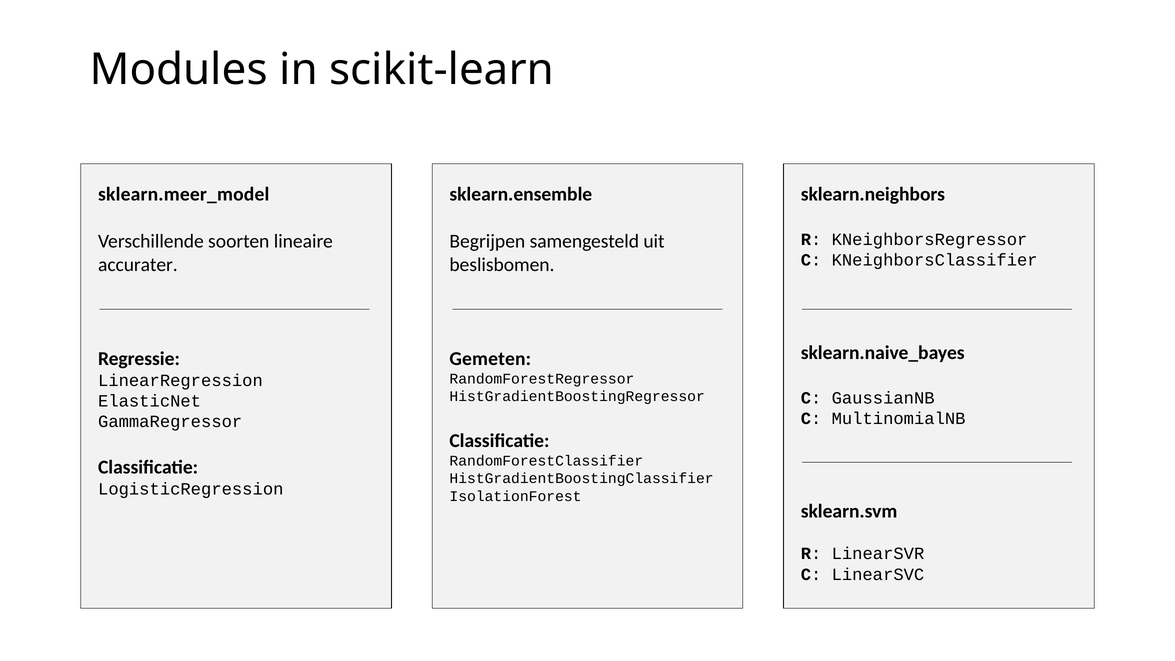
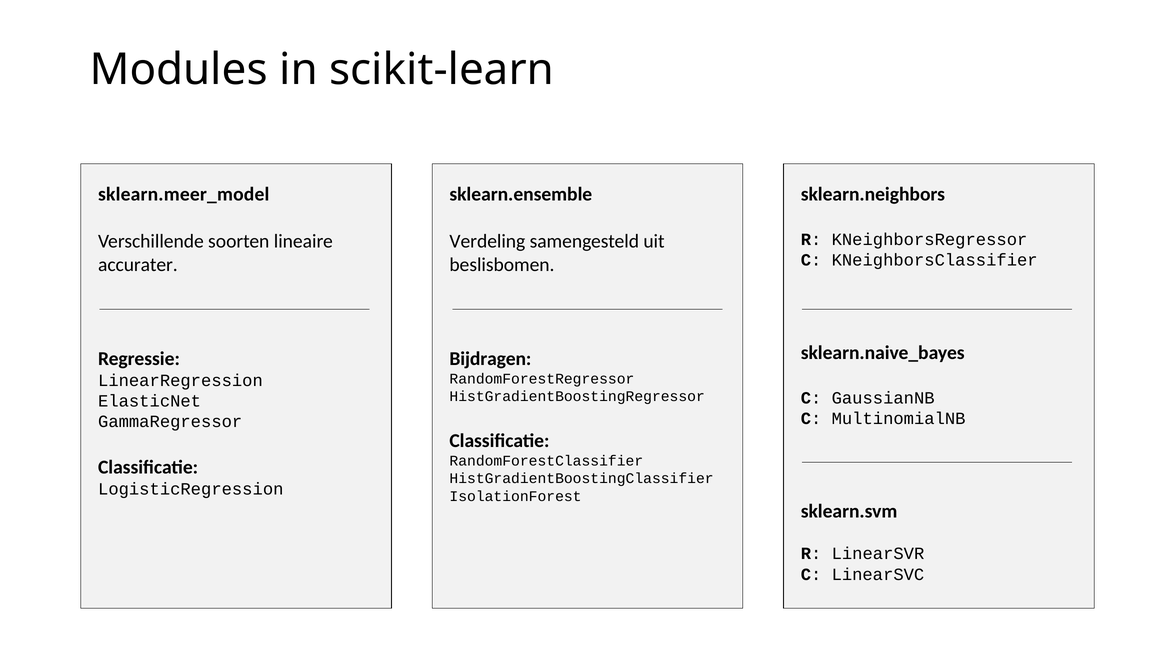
Begrijpen: Begrijpen -> Verdeling (487, 241)
Gemeten: Gemeten -> Bijdragen (490, 359)
